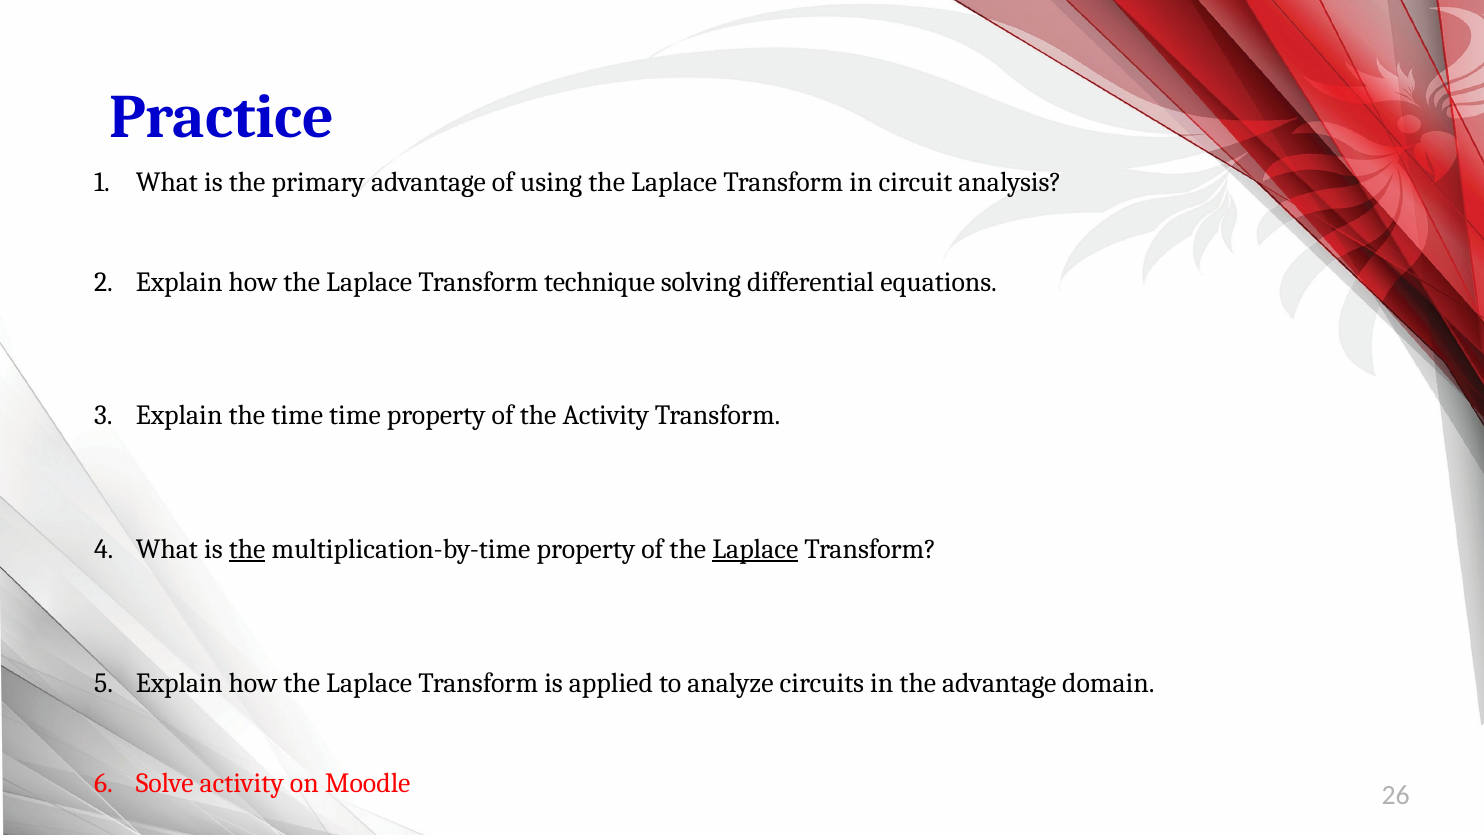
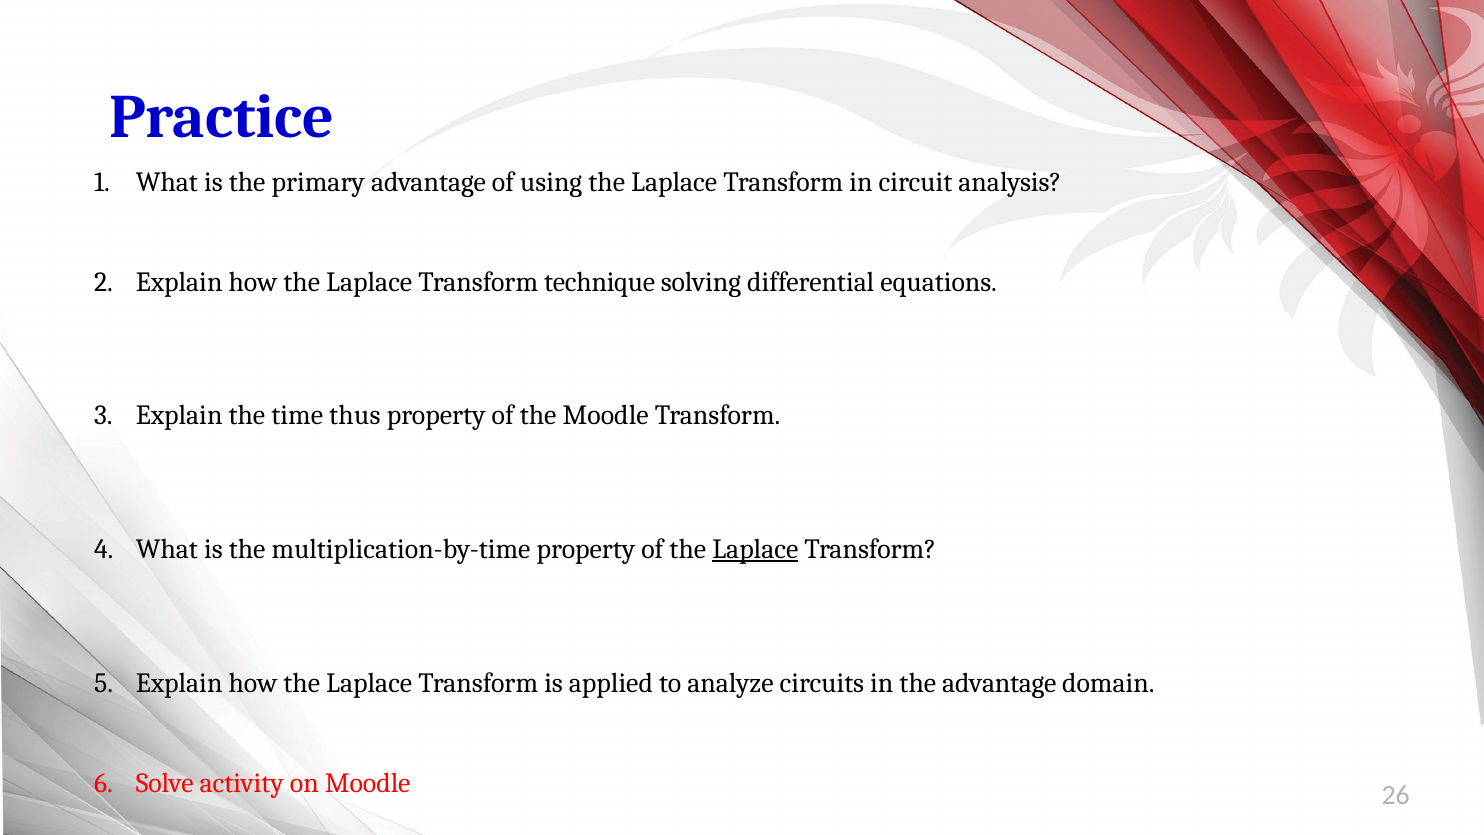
time time: time -> thus (355, 416)
the Activity: Activity -> Moodle (606, 416)
the underline: present -> none (247, 549)
